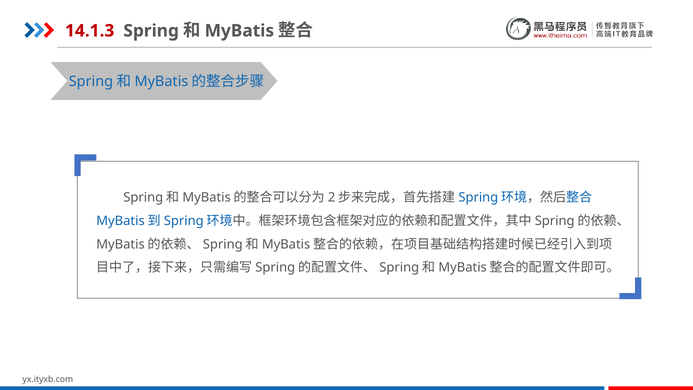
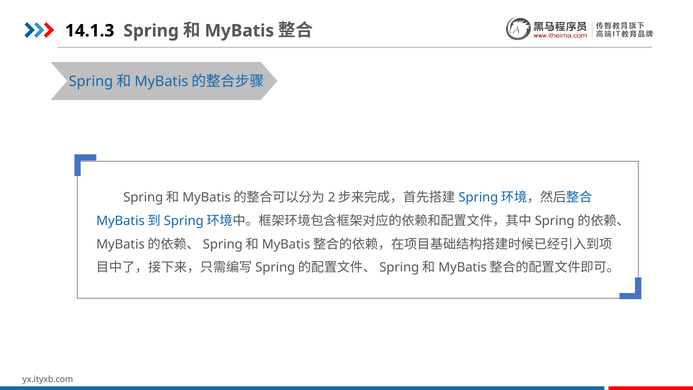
14.1.3 colour: red -> black (90, 31)
